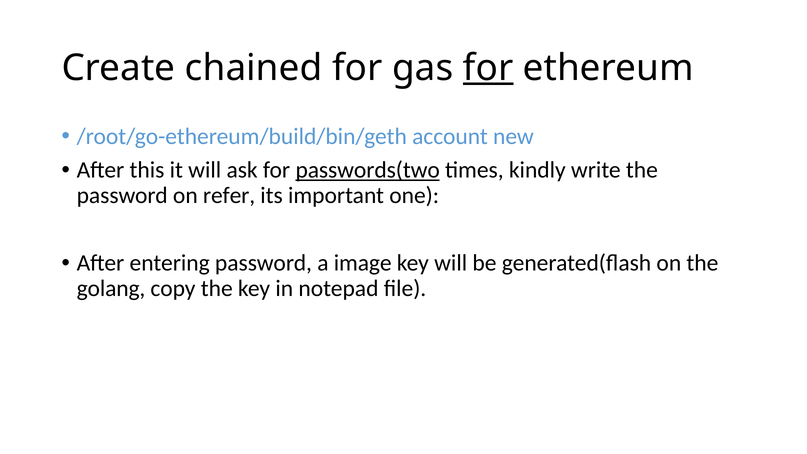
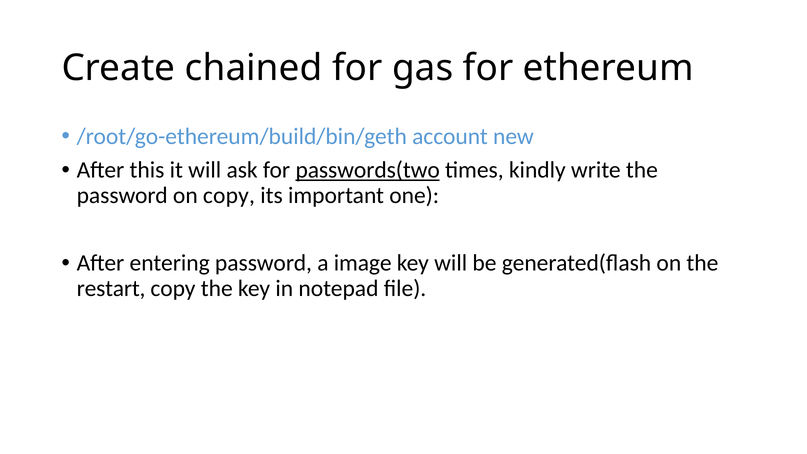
for underline: present -> none (488, 68)
on refer: refer -> copy (229, 196)
golang: golang -> restart (111, 288)
